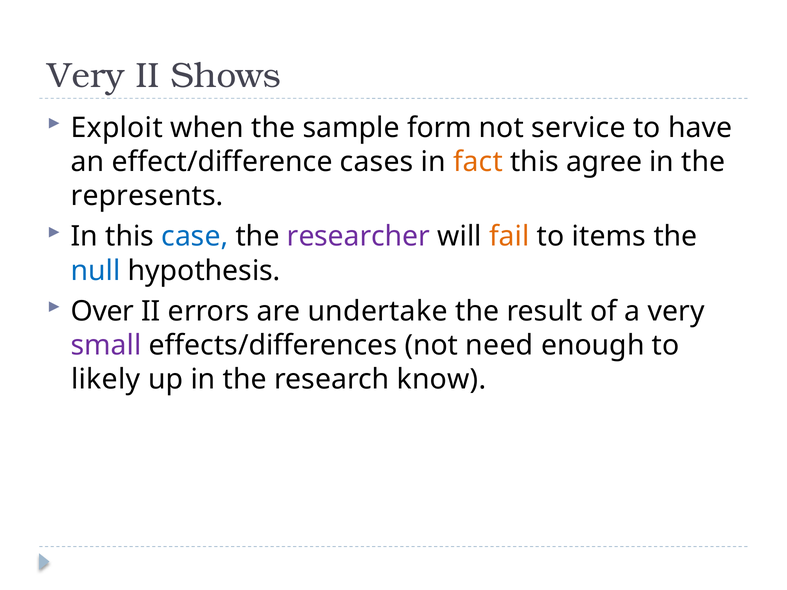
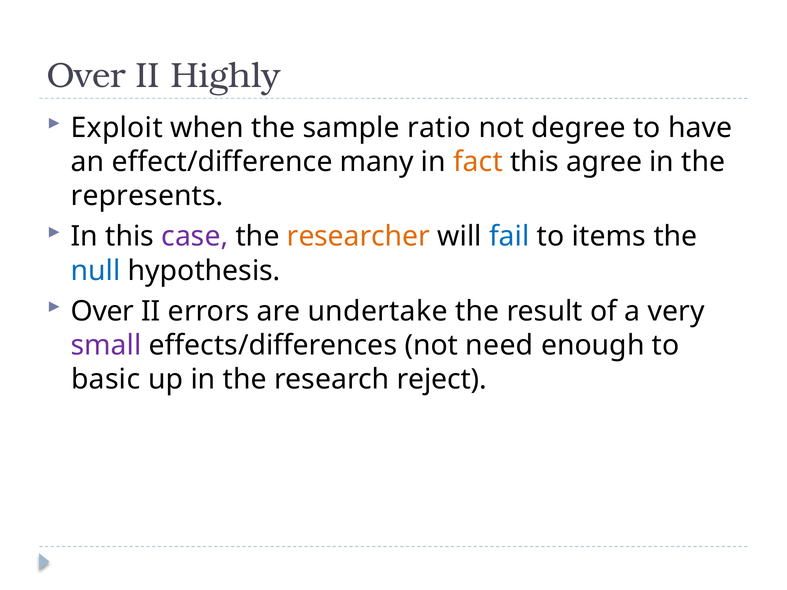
Very: Very -> Over (86, 76)
Shows: Shows -> Highly (226, 76)
form: form -> ratio (439, 128)
service: service -> degree (579, 128)
cases: cases -> many (377, 162)
case colour: blue -> purple (195, 237)
researcher colour: purple -> orange (358, 237)
fail colour: orange -> blue (509, 237)
likely: likely -> basic (106, 380)
know: know -> reject (442, 380)
